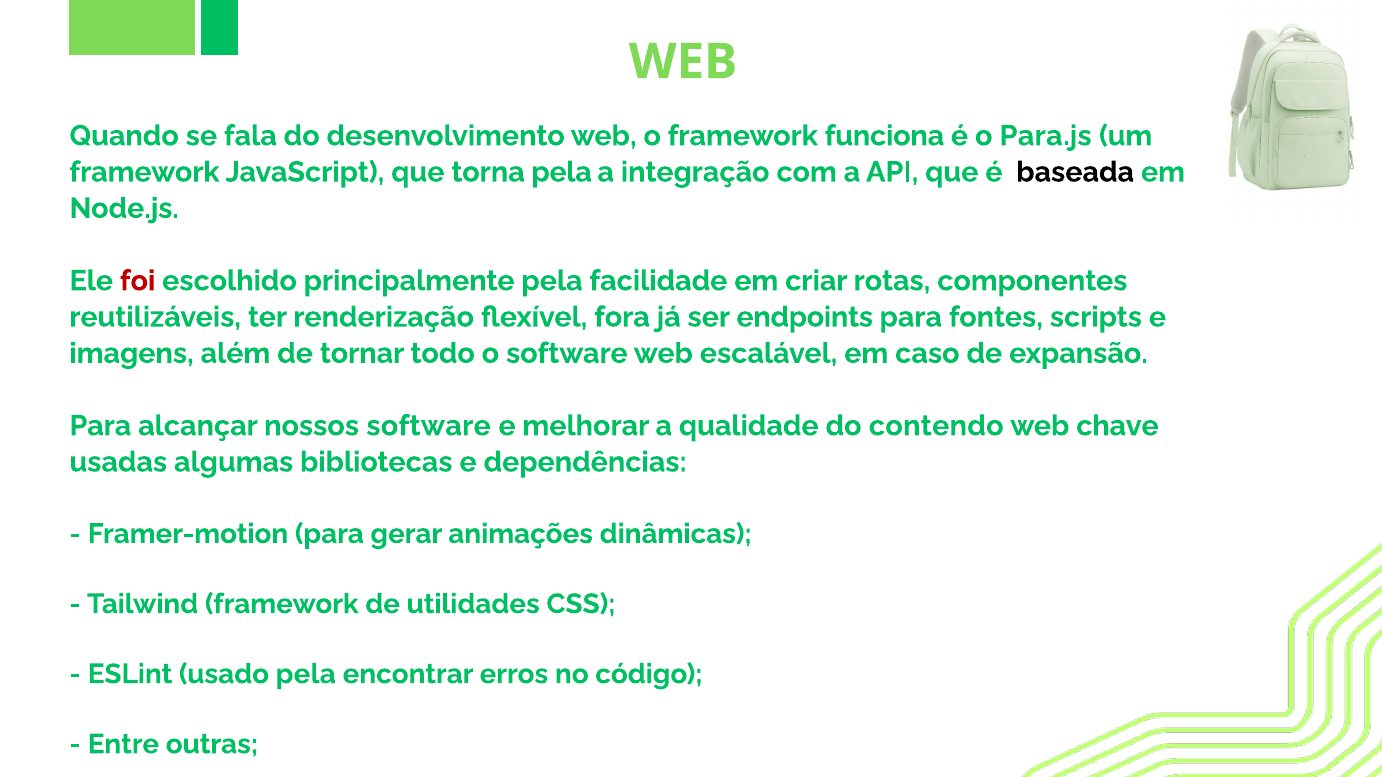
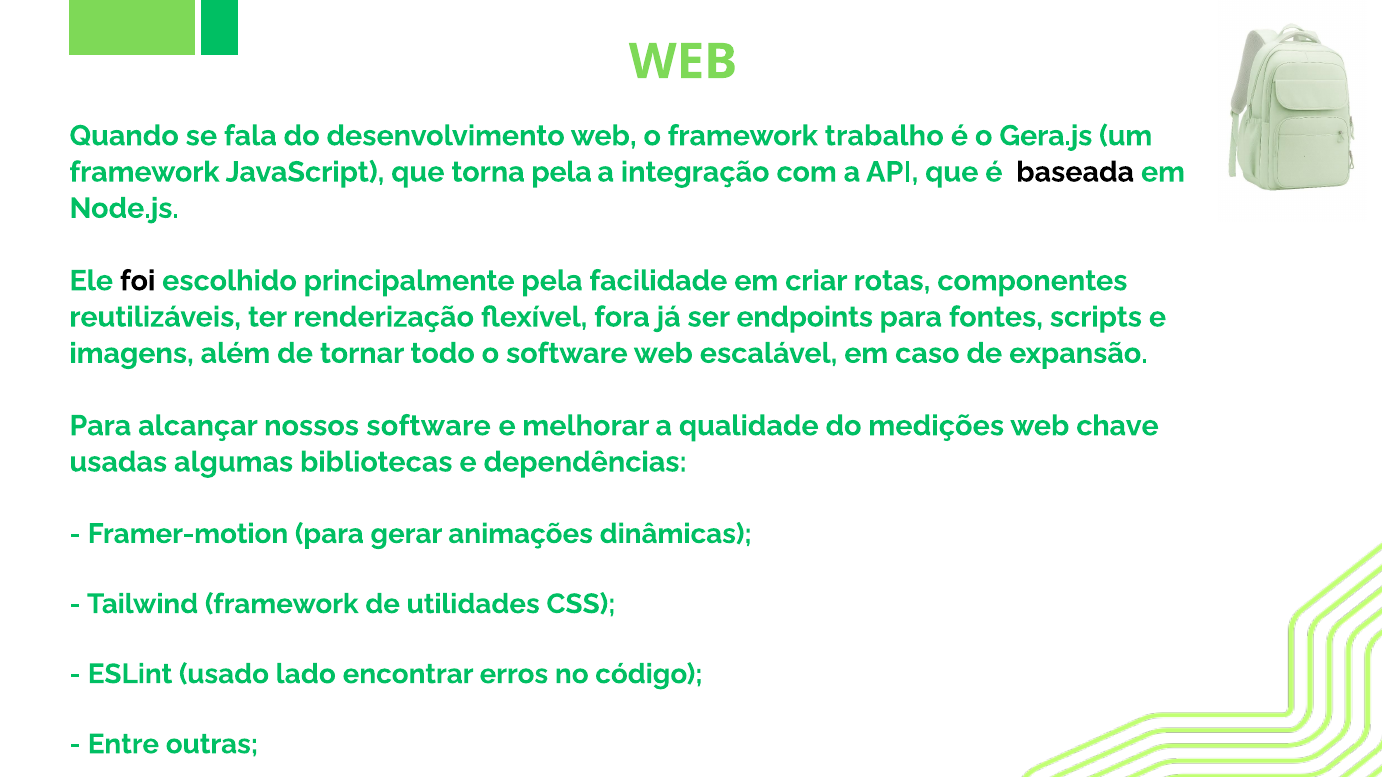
funciona: funciona -> trabalho (884, 136)
Para.js: Para.js -> Gera.js (1046, 136)
foi colour: red -> black (138, 281)
contendo: contendo -> medições (936, 426)
usado pela: pela -> lado (306, 674)
